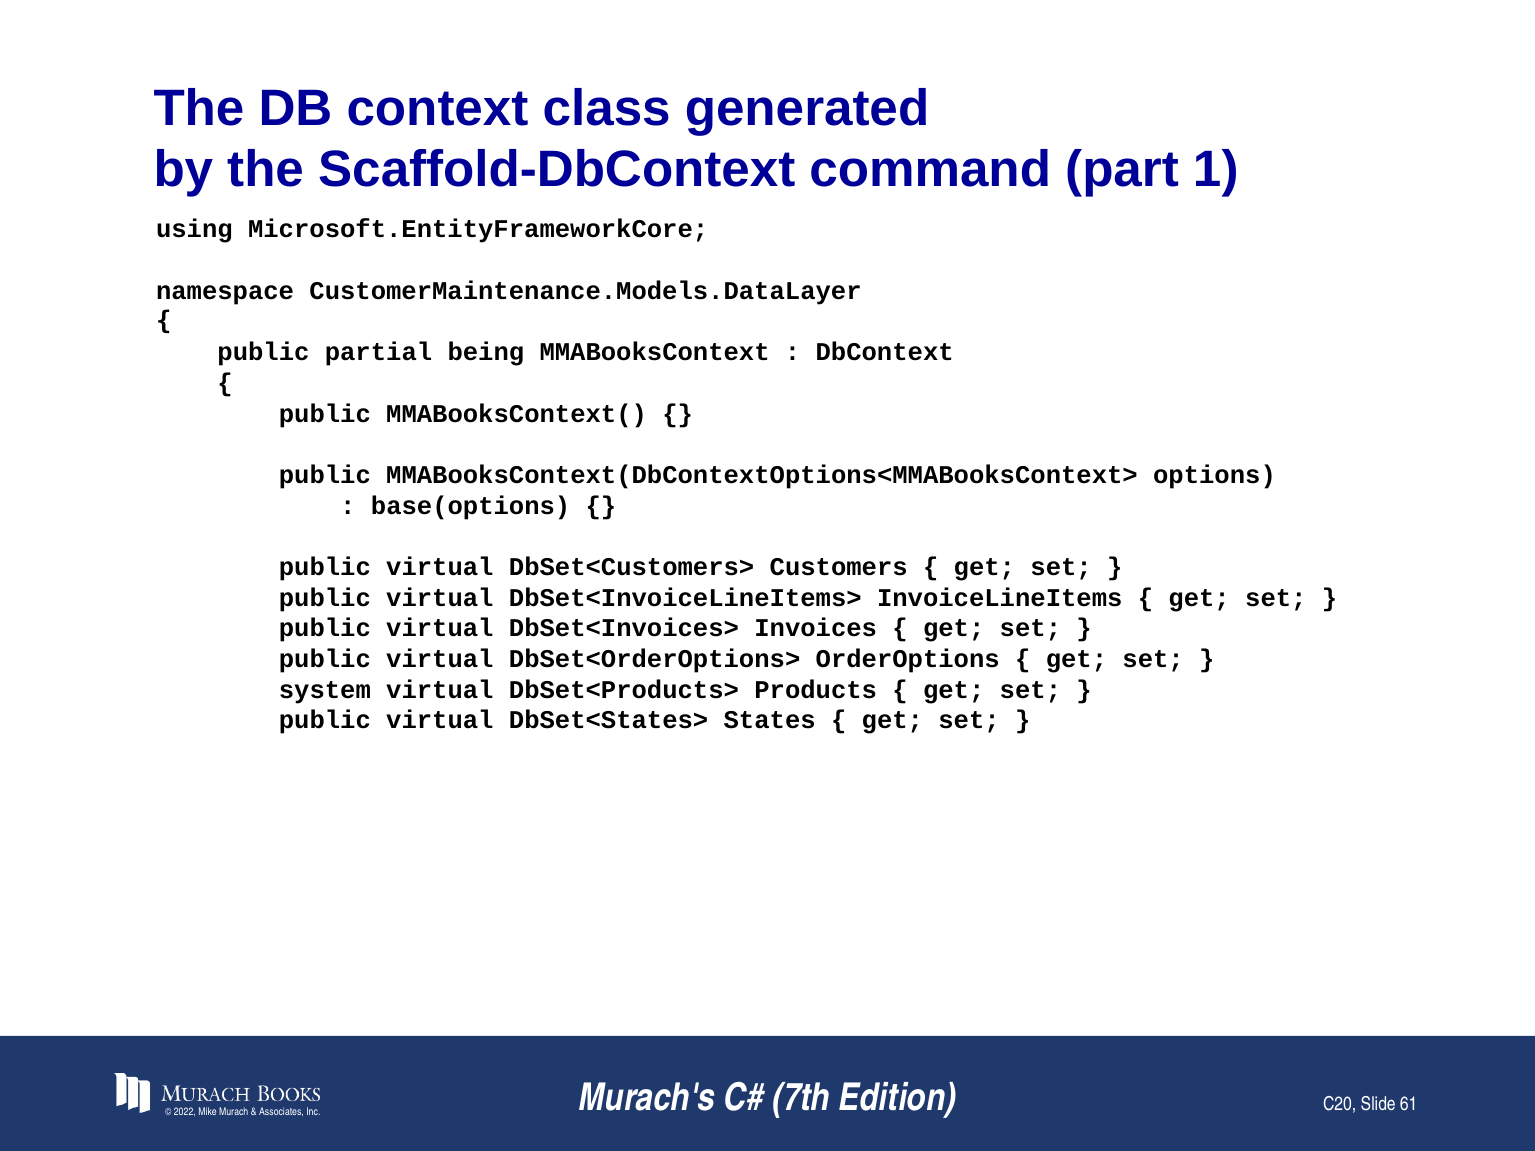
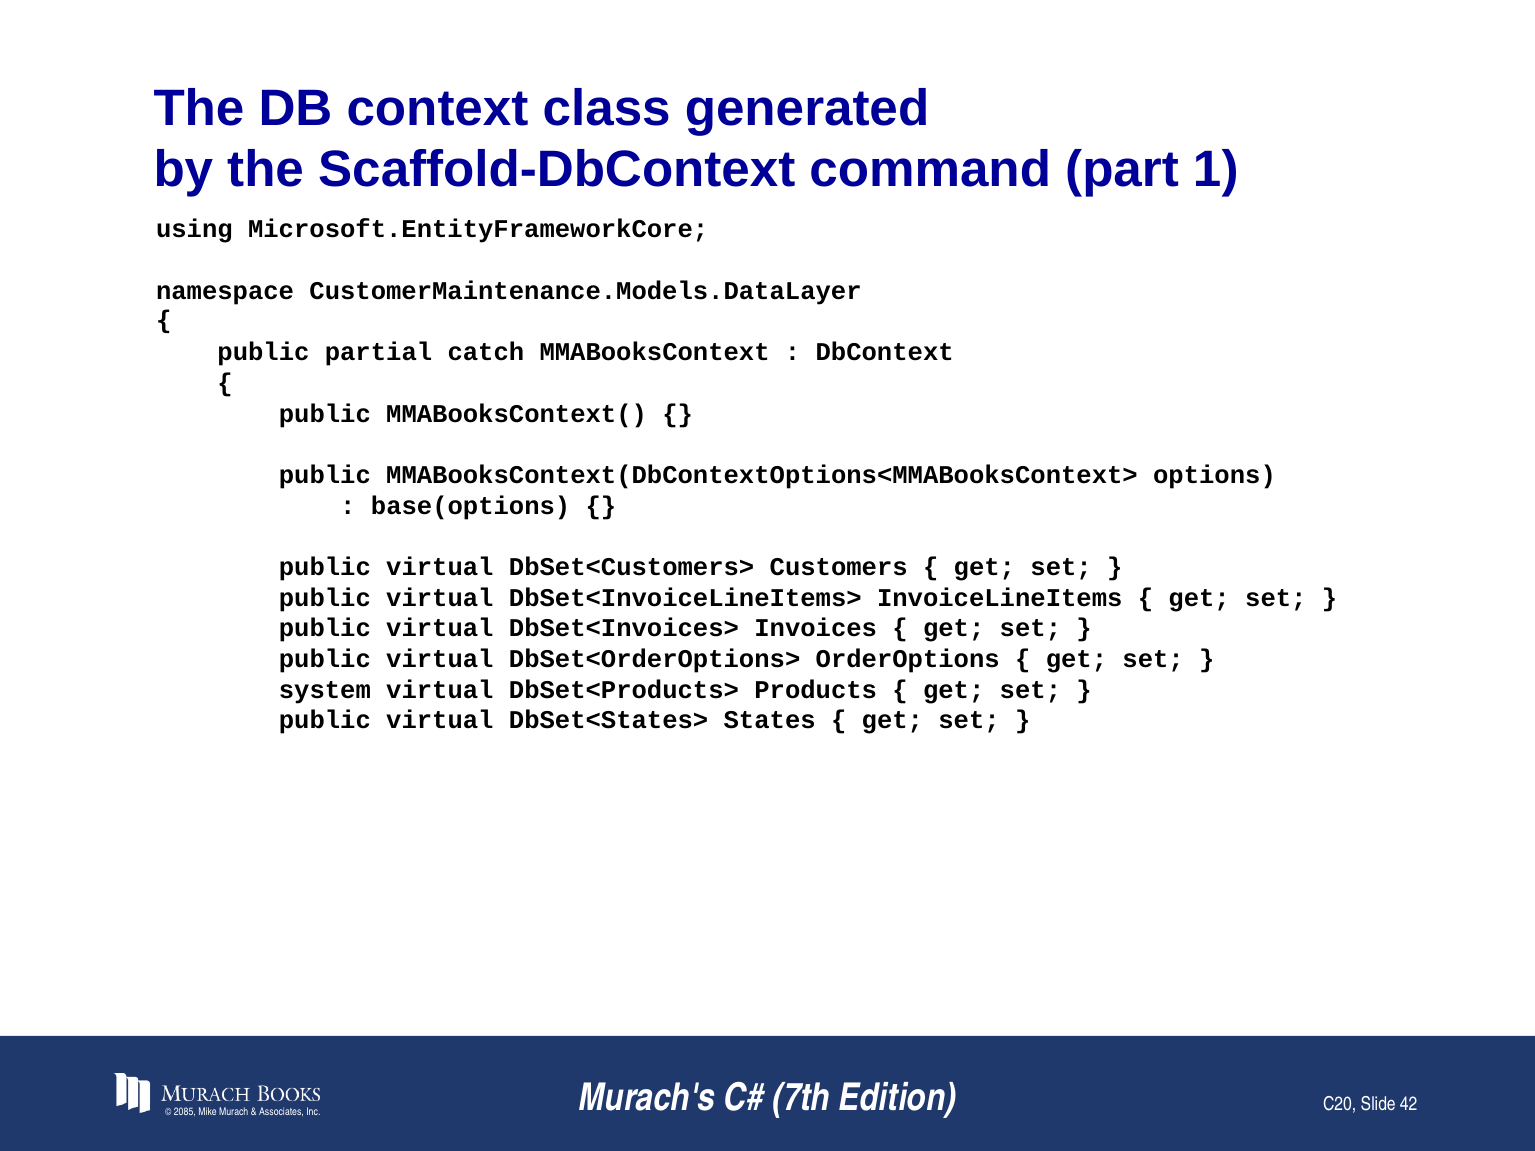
being: being -> catch (486, 352)
2022: 2022 -> 2085 (185, 1112)
61: 61 -> 42 (1409, 1104)
